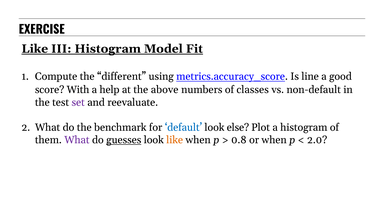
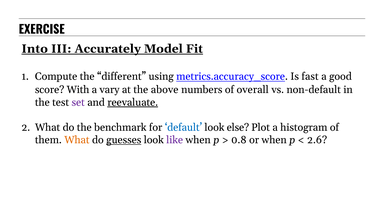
Like: Like -> Into (35, 49)
III Histogram: Histogram -> Accurately (108, 49)
line: line -> fast (310, 77)
help: help -> vary (109, 90)
classes: classes -> overall (253, 90)
reevaluate underline: none -> present (133, 103)
What colour: purple -> orange (77, 140)
like colour: orange -> purple (175, 140)
2.0: 2.0 -> 2.6 (317, 140)
